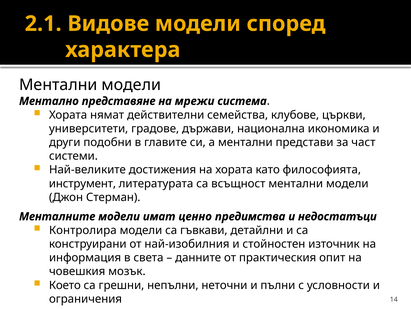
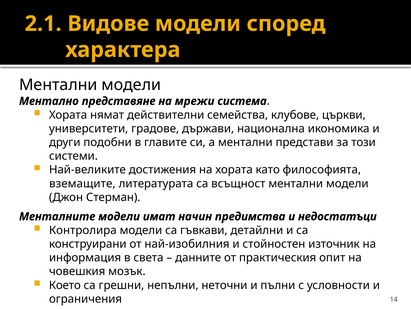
част: част -> този (363, 142)
инструмент: инструмент -> вземащите (82, 183)
ценно: ценно -> начин (195, 216)
